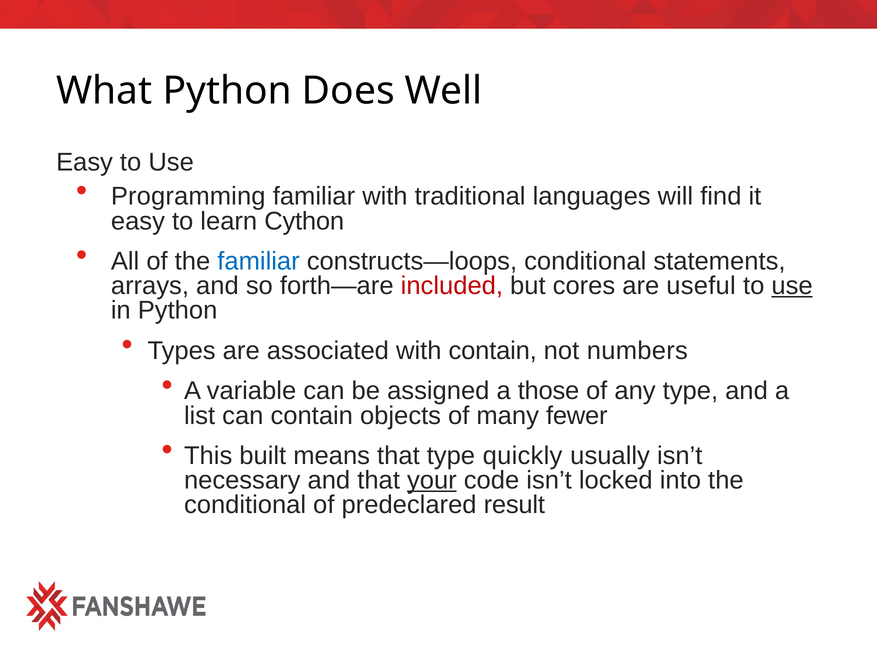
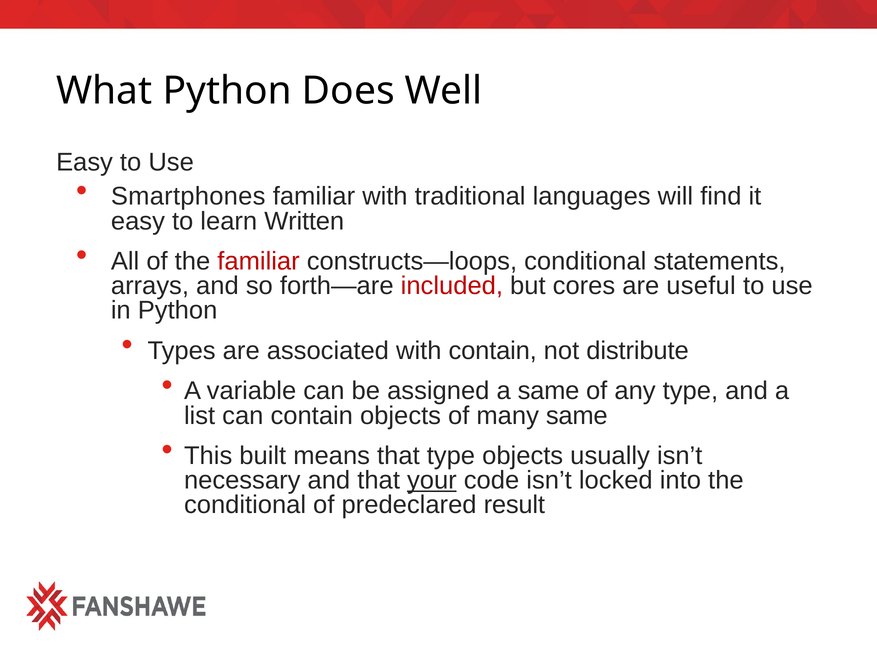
Programming: Programming -> Smartphones (188, 196)
Cython: Cython -> Written (304, 221)
familiar colour: blue -> red (259, 261)
use underline: present -> none (792, 286)
numbers: numbers -> distribute (638, 351)
a those: those -> same (549, 391)
many fewer: fewer -> same (577, 415)
type quickly: quickly -> objects (523, 456)
